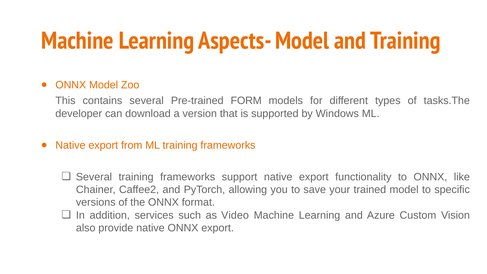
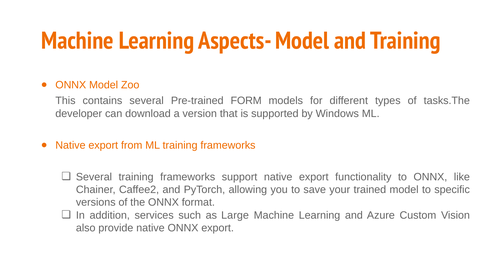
Video: Video -> Large (235, 215)
